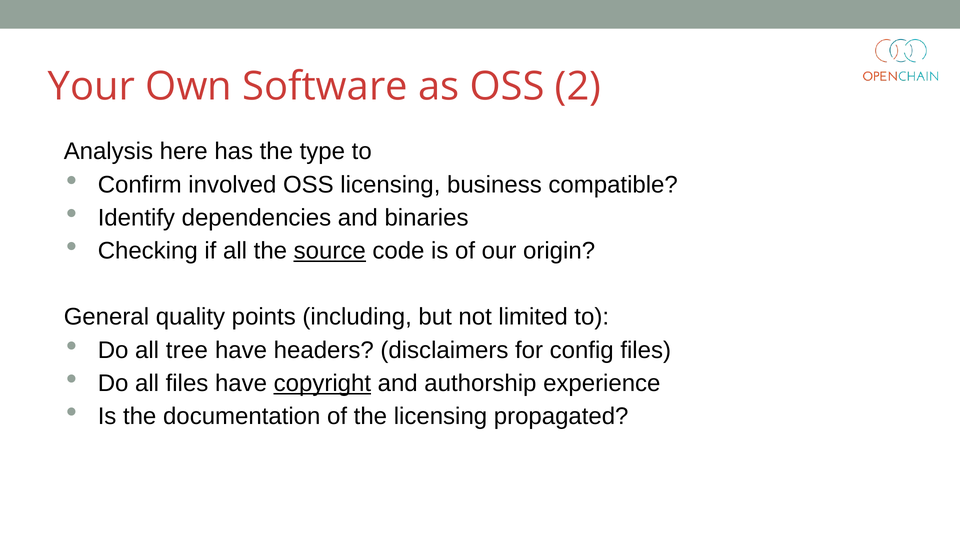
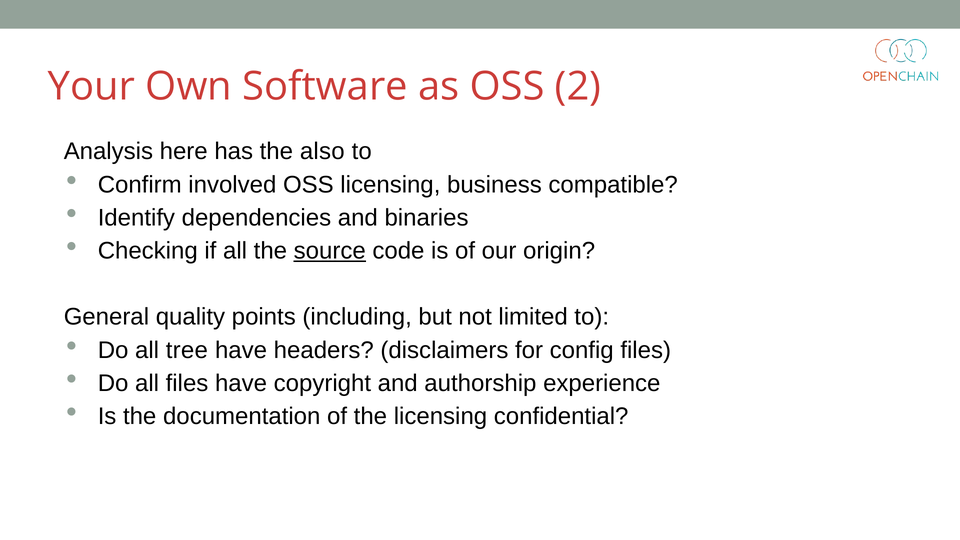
type: type -> also (322, 151)
copyright underline: present -> none (322, 383)
propagated: propagated -> confidential (561, 416)
